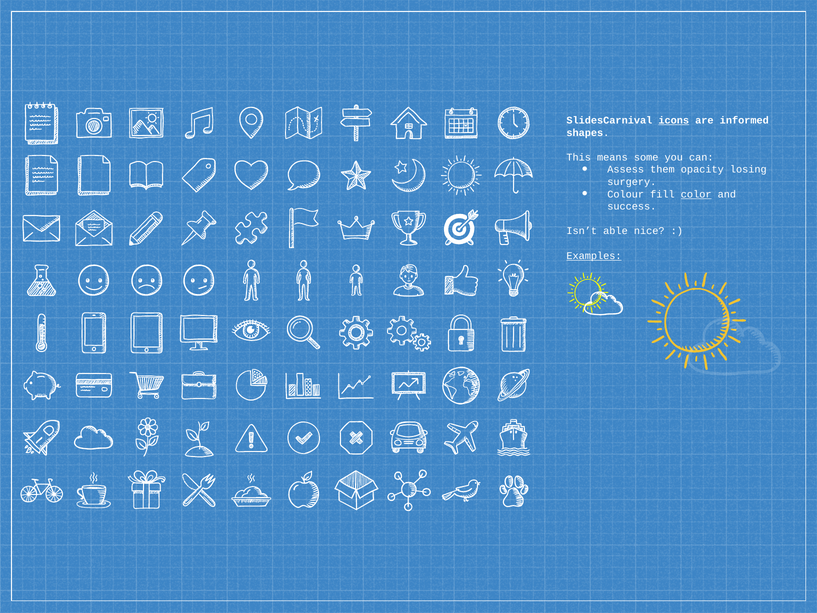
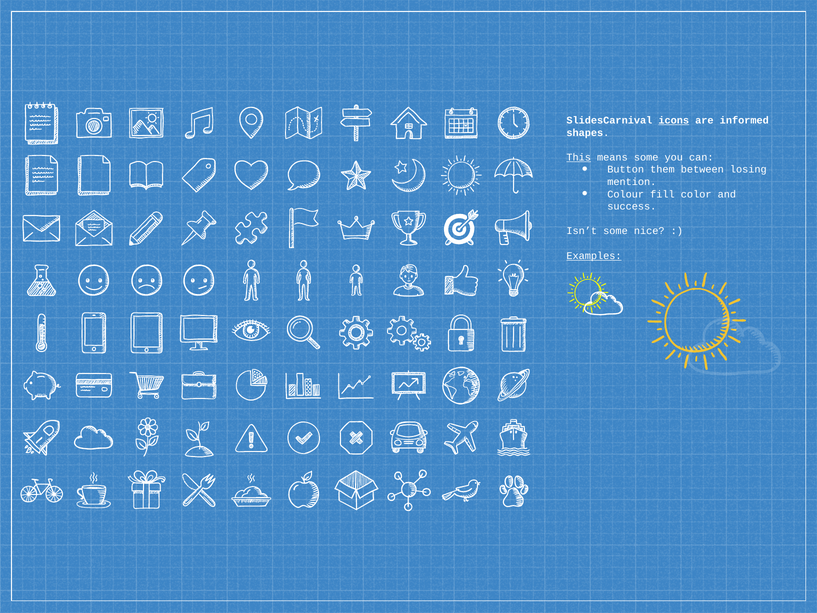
This underline: none -> present (579, 157)
Assess: Assess -> Button (626, 170)
opacity: opacity -> between (702, 170)
surgery: surgery -> mention (632, 182)
color underline: present -> none (696, 194)
Isn’t able: able -> some (615, 231)
